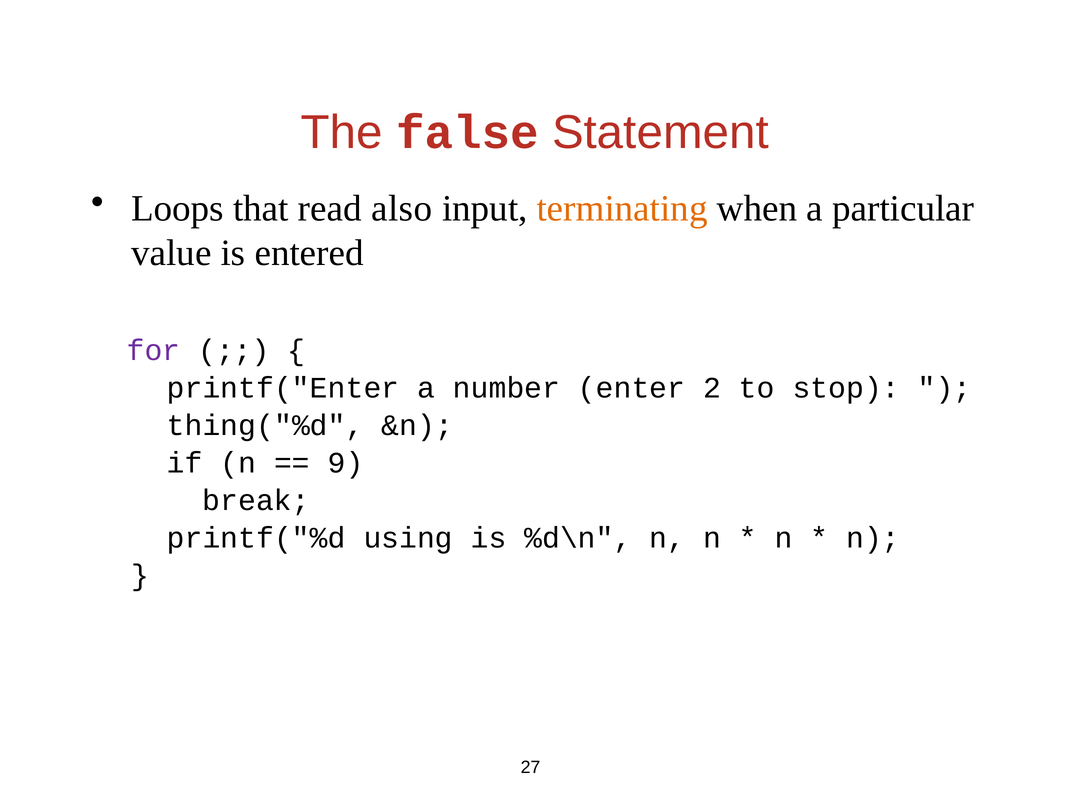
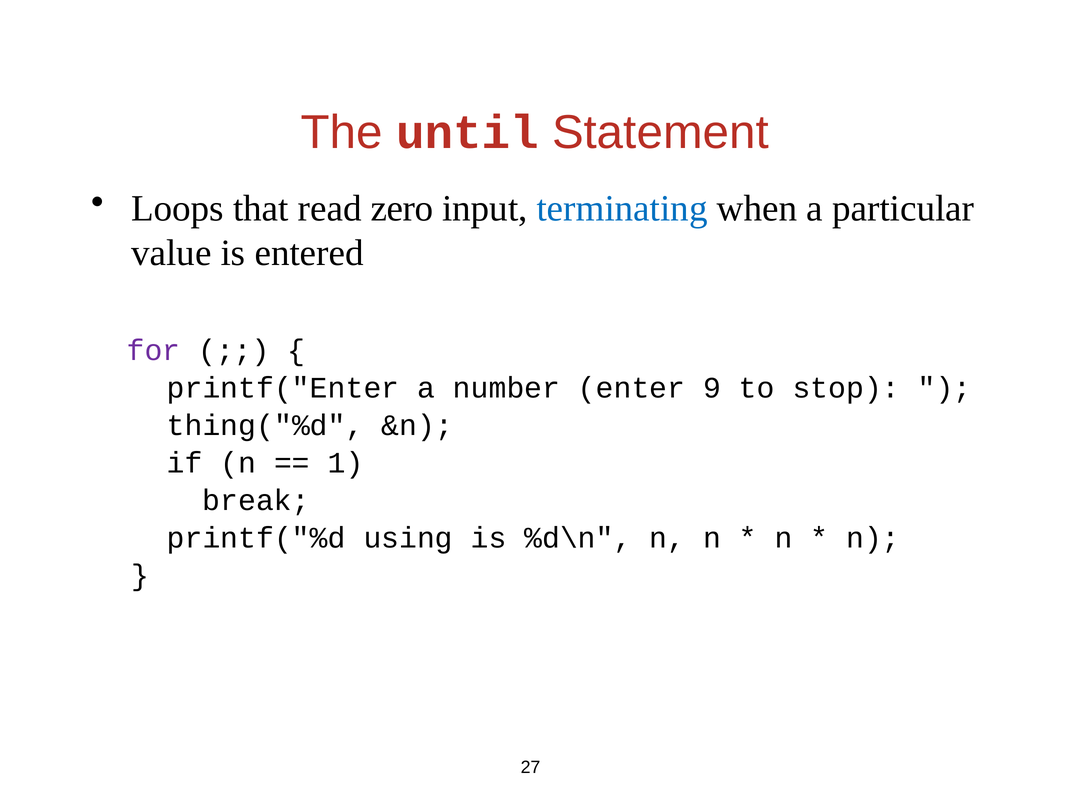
false: false -> until (467, 133)
also: also -> zero (402, 209)
terminating colour: orange -> blue (622, 209)
2: 2 -> 9 (712, 388)
9: 9 -> 1 (346, 463)
